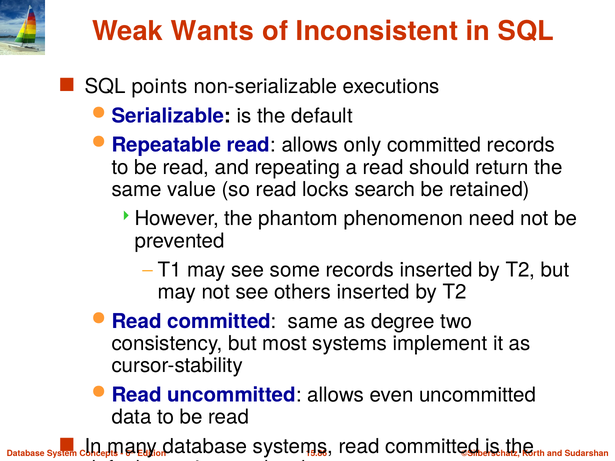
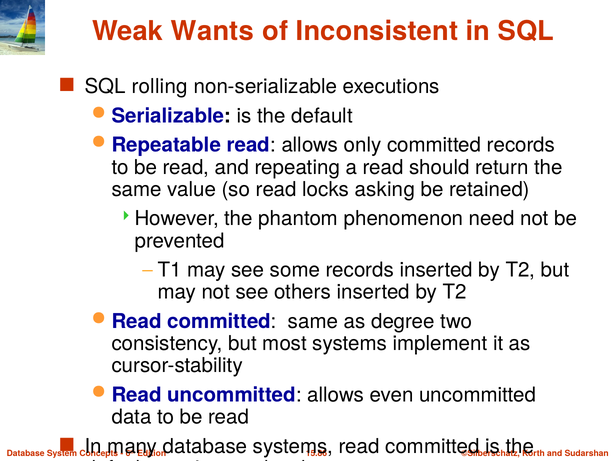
points: points -> rolling (160, 87)
search: search -> asking (385, 189)
